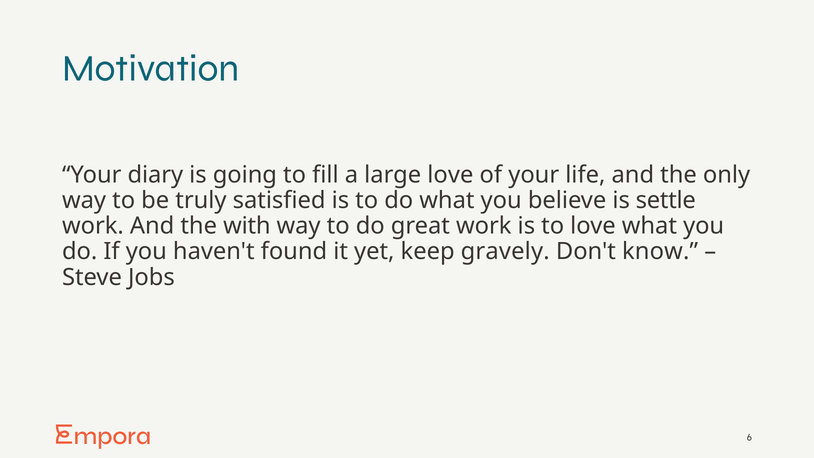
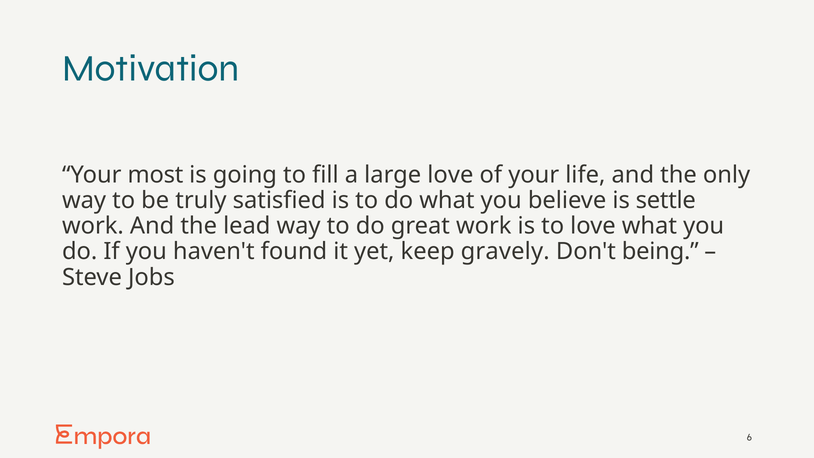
diary: diary -> most (155, 175)
with: with -> lead (247, 226)
know: know -> being (660, 252)
